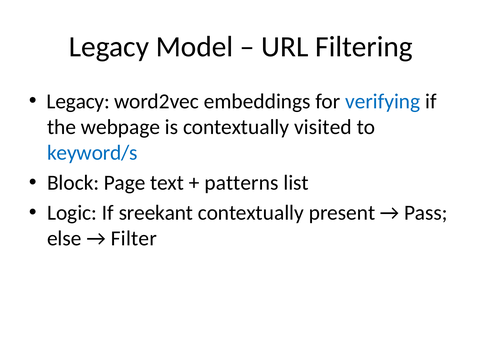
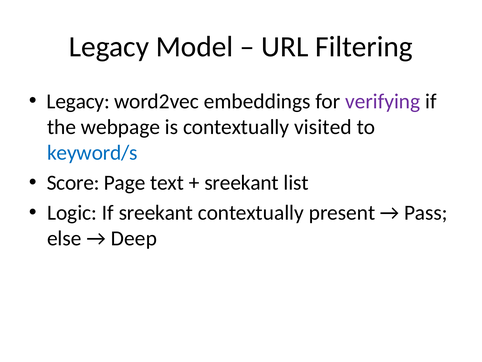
verifying colour: blue -> purple (383, 101)
Block: Block -> Score (73, 183)
patterns: patterns -> sreekant (242, 183)
Filter: Filter -> Deep (134, 238)
